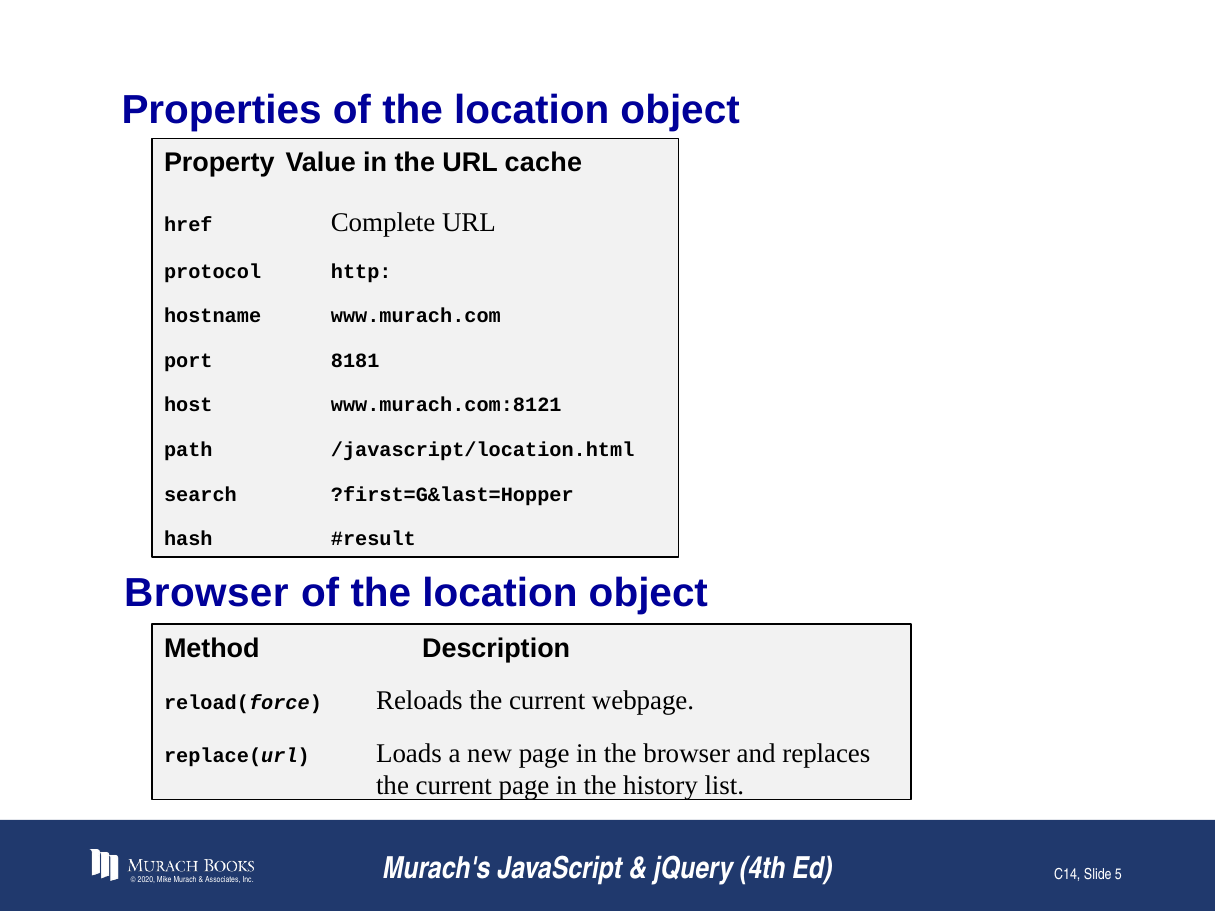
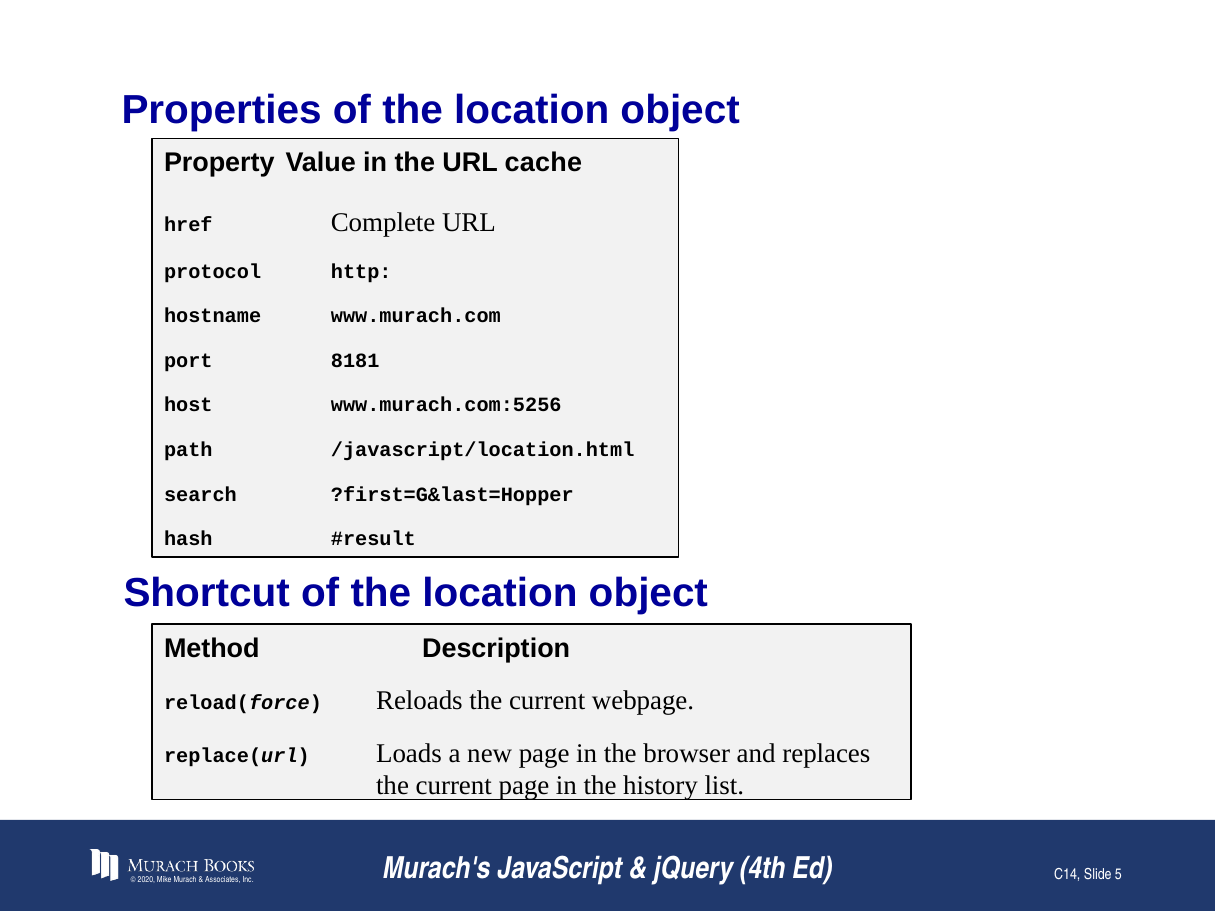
www.murach.com:8121: www.murach.com:8121 -> www.murach.com:5256 (446, 405)
Browser: Browser -> Shortcut (207, 594)
